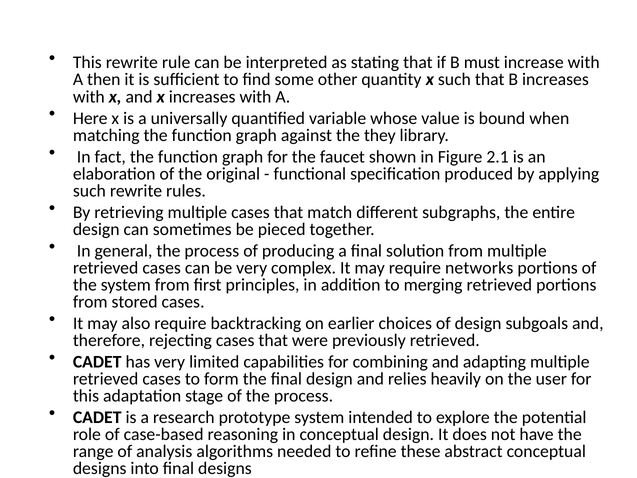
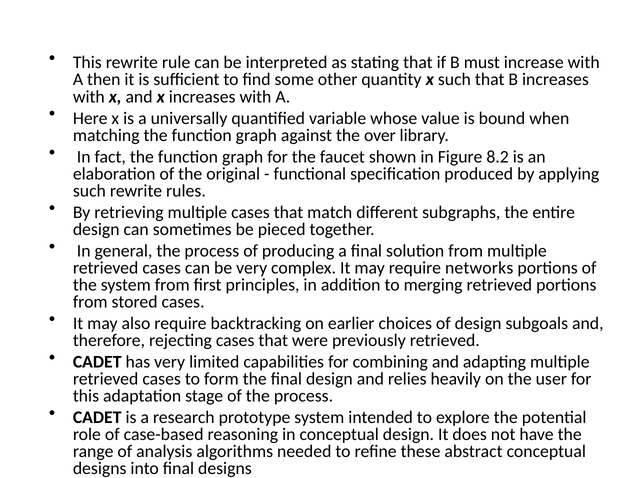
they: they -> over (380, 135)
2.1: 2.1 -> 8.2 (498, 157)
